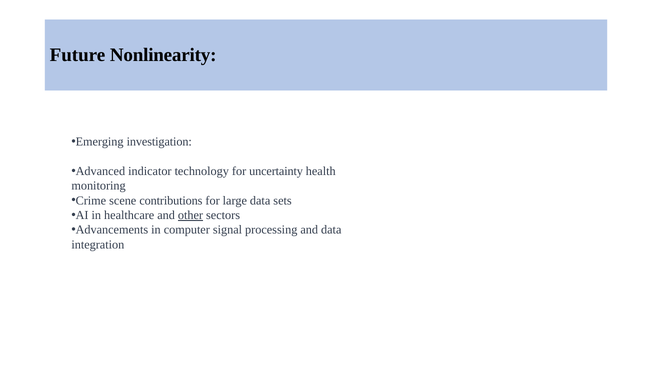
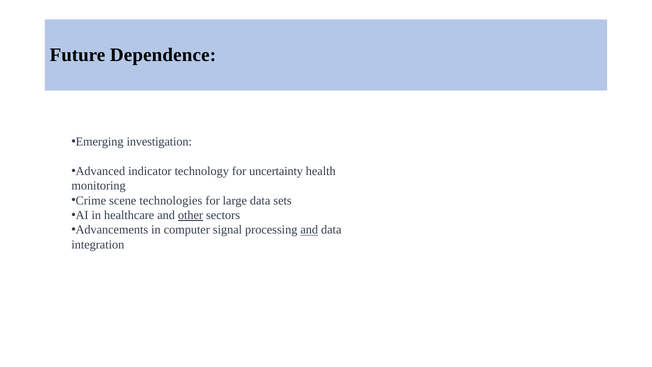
Nonlinearity: Nonlinearity -> Dependence (163, 55)
contributions: contributions -> technologies (171, 200)
and underline: none -> present (309, 230)
